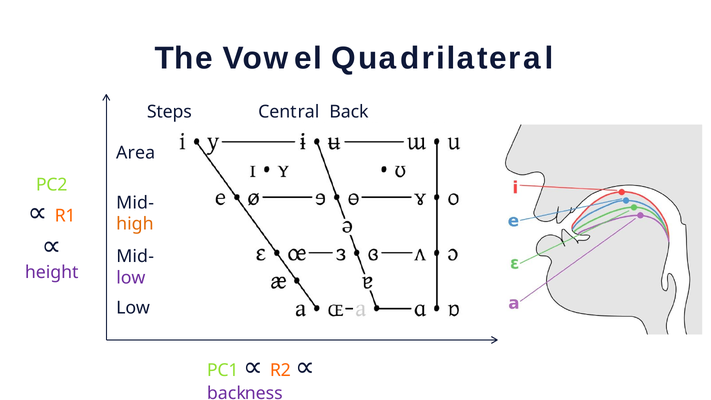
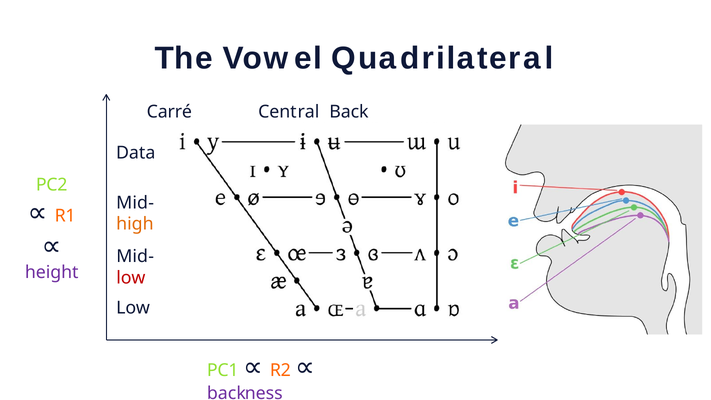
Steps: Steps -> Carré (169, 112)
Area: Area -> Data (136, 153)
low colour: purple -> red (131, 278)
